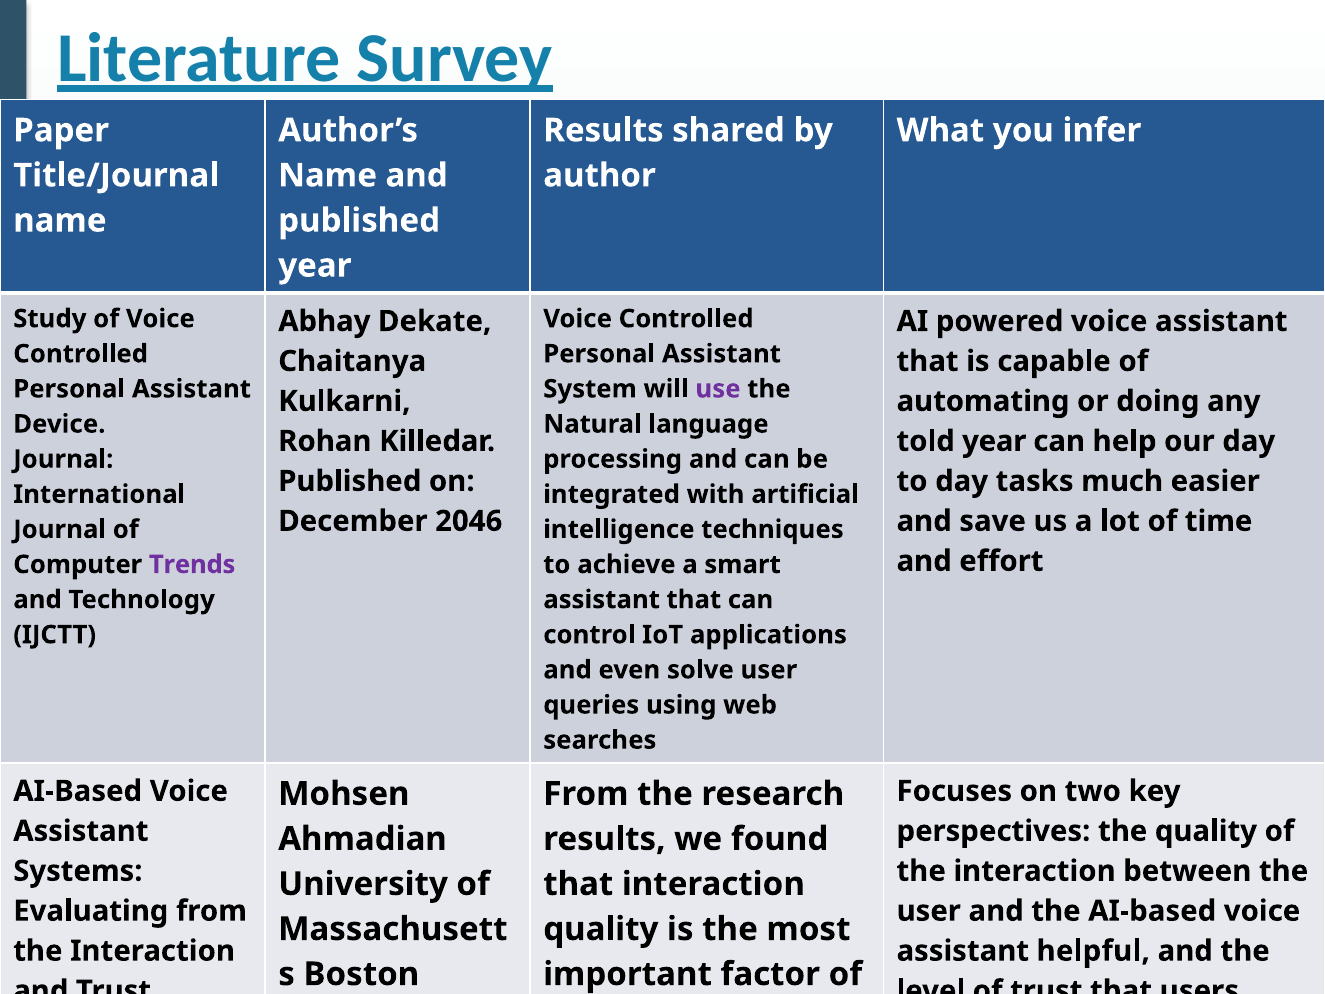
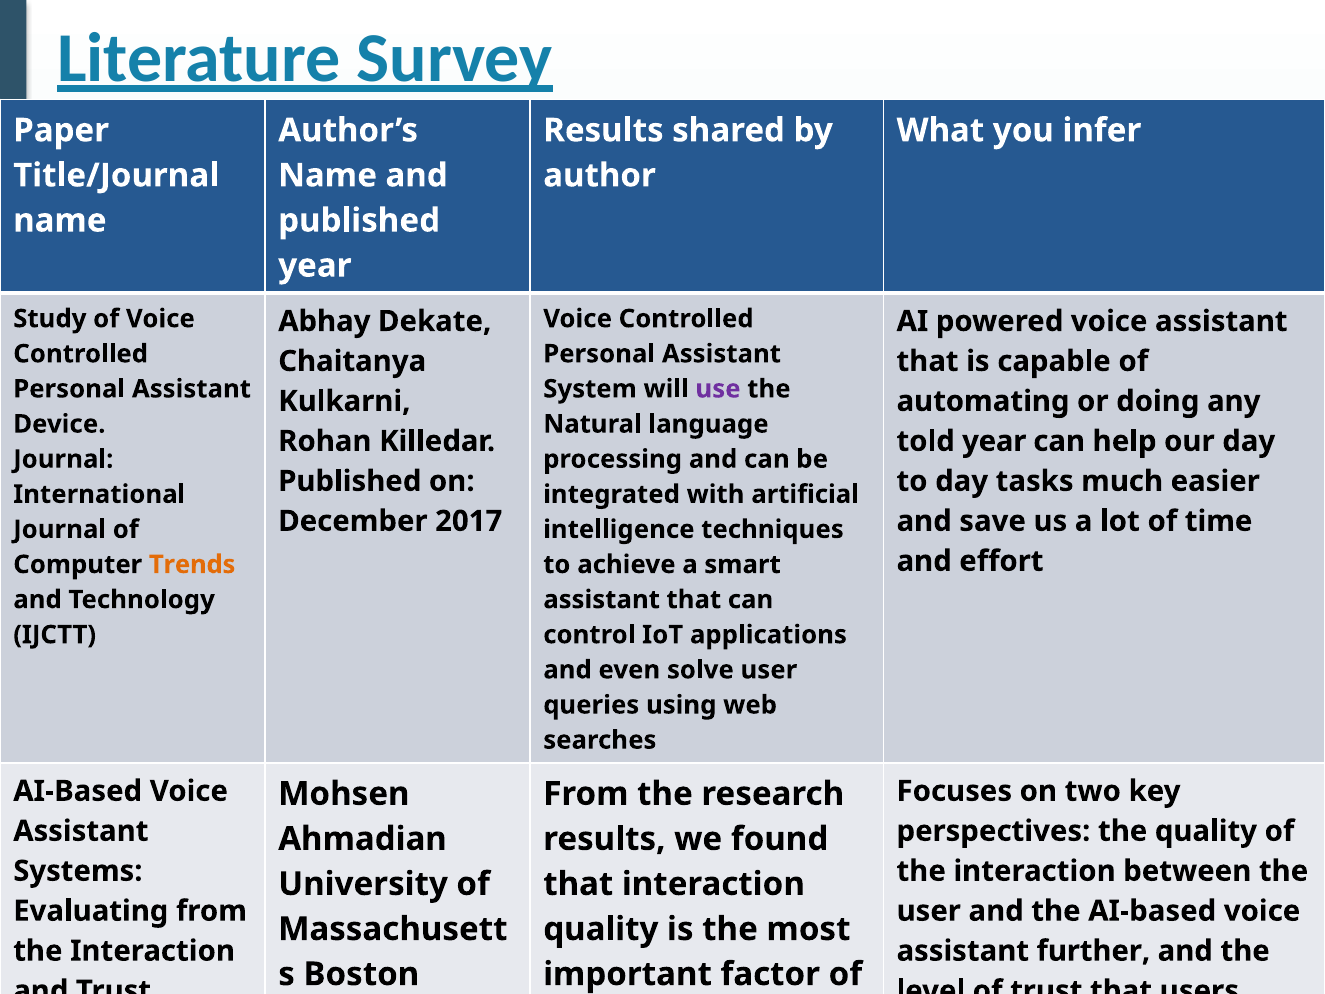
December 2046: 2046 -> 2017 (469, 521)
Trends colour: purple -> orange (192, 564)
helpful: helpful -> further (1093, 951)
